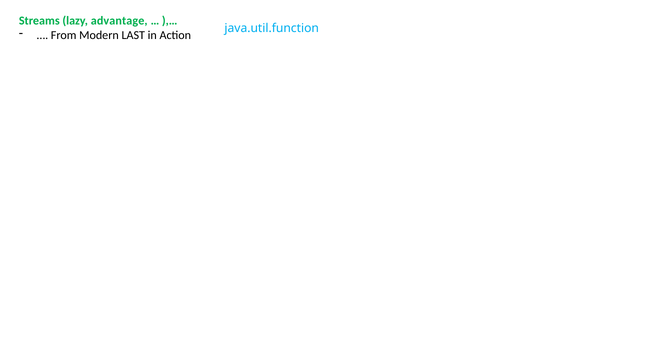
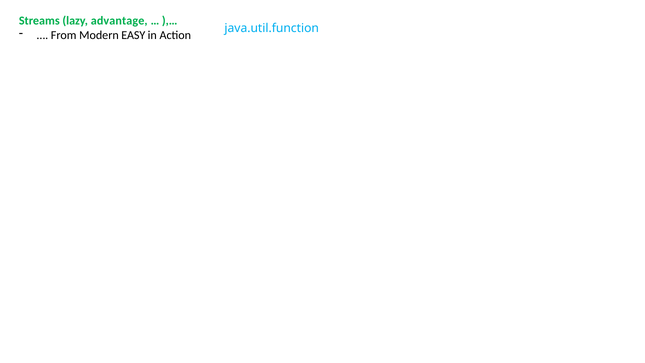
LAST: LAST -> EASY (133, 35)
